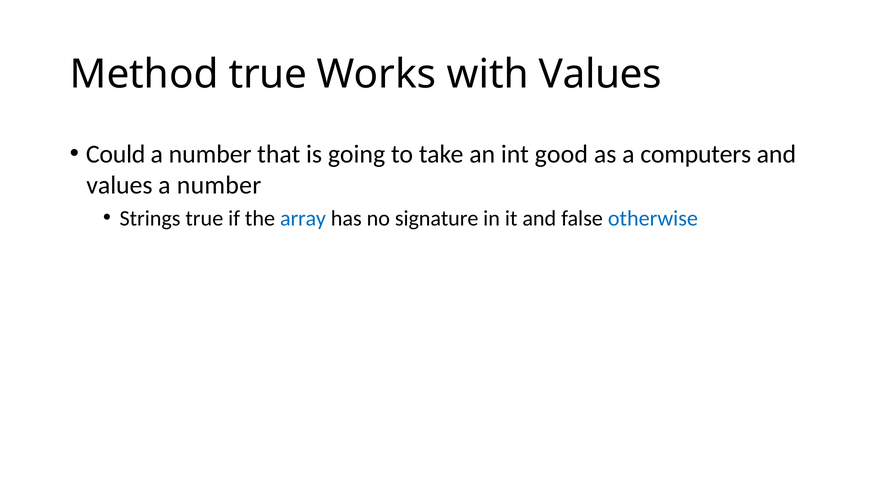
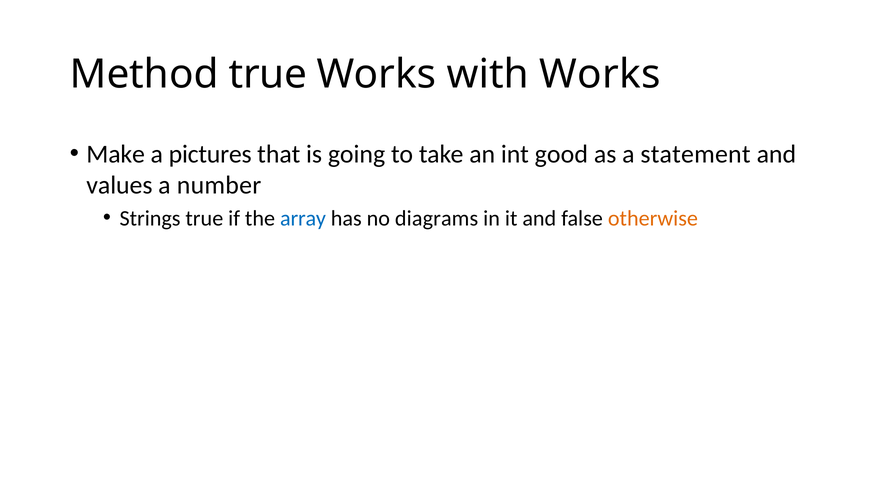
with Values: Values -> Works (600, 74)
Could: Could -> Make (116, 154)
number: number -> pictures (210, 154)
computers: computers -> statement (695, 154)
signature: signature -> diagrams (437, 219)
otherwise colour: blue -> orange (653, 219)
